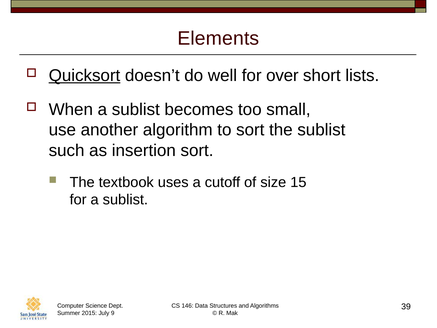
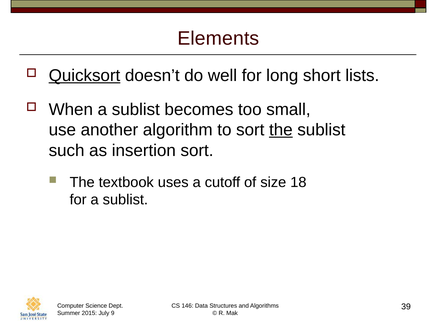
over: over -> long (282, 75)
the underline: none -> present (281, 130)
15: 15 -> 18 (298, 182)
